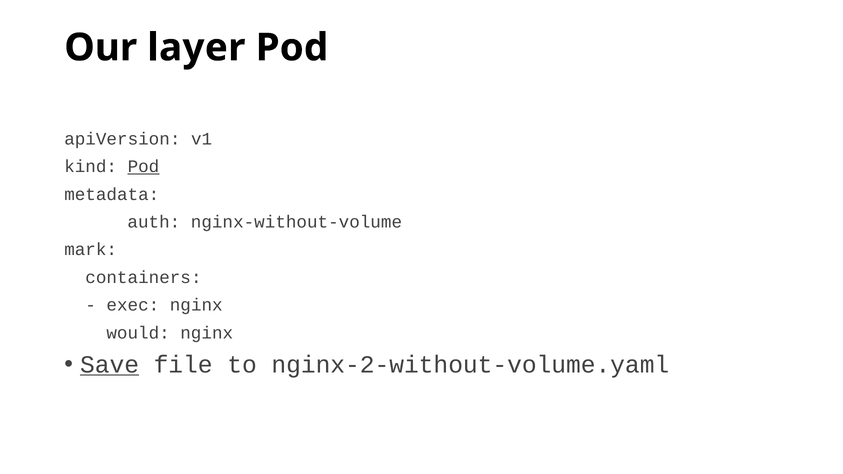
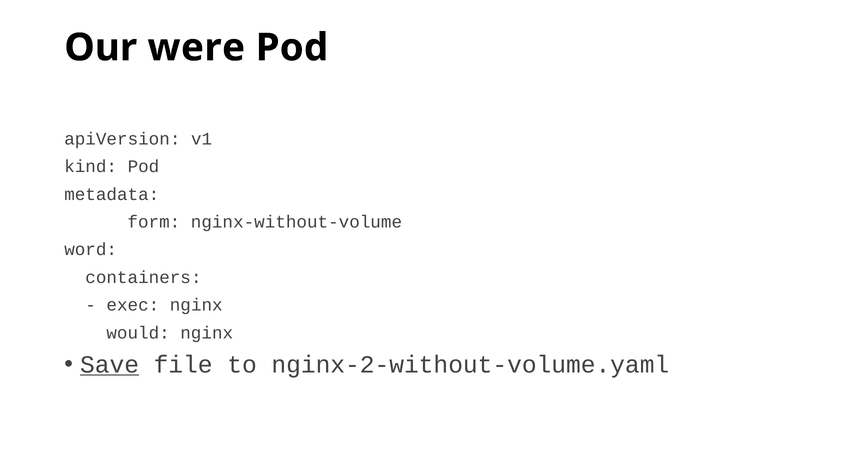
layer: layer -> were (196, 48)
Pod underline: present -> none (143, 167)
auth: auth -> form (154, 222)
mark: mark -> word (91, 250)
